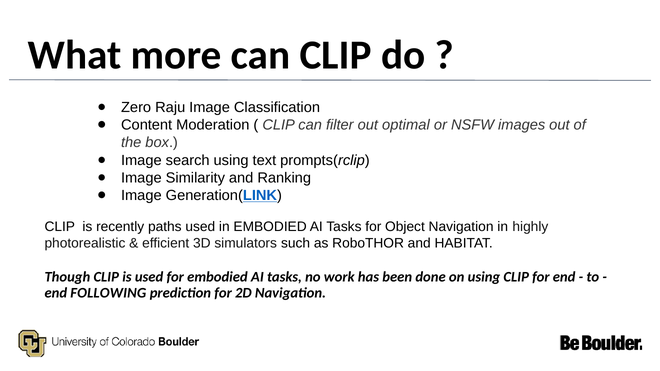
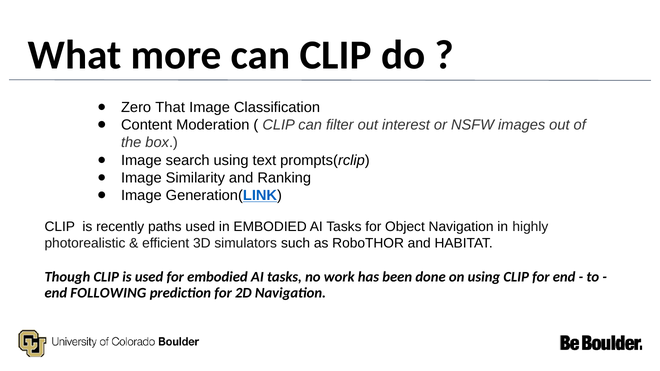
Raju: Raju -> That (170, 108)
optimal: optimal -> interest (406, 125)
